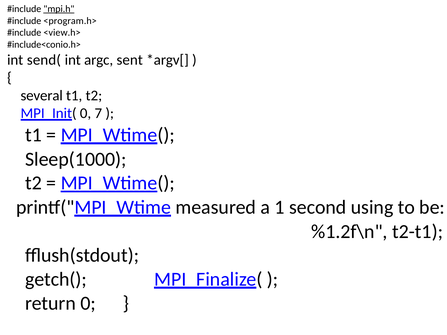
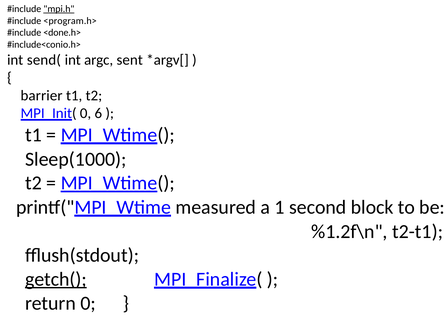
<view.h>: <view.h> -> <done.h> (62, 33)
several: several -> barrier (42, 96)
7: 7 -> 6 (98, 113)
using: using -> block (372, 207)
getch( underline: none -> present (56, 279)
